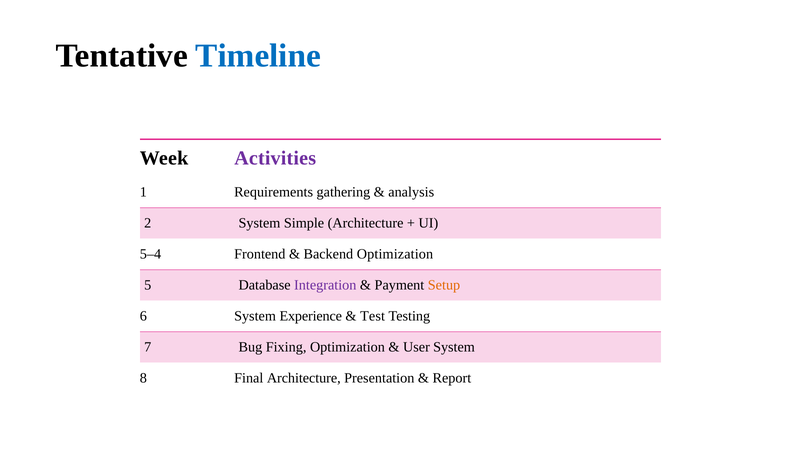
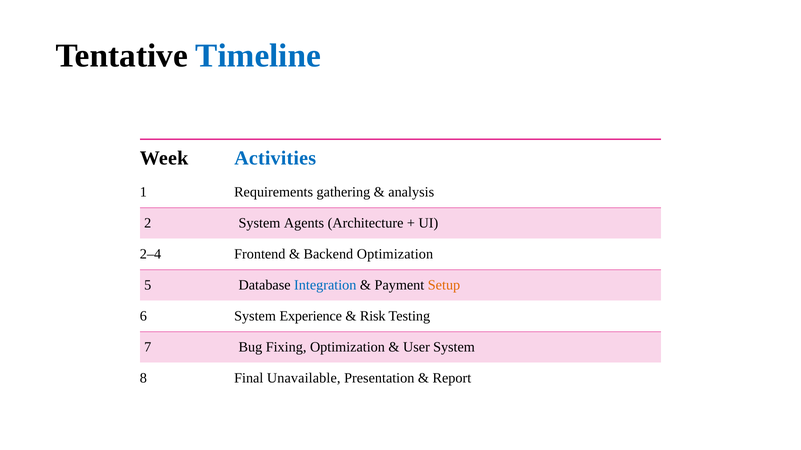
Activities colour: purple -> blue (275, 158)
Simple: Simple -> Agents (304, 224)
5–4: 5–4 -> 2–4 (150, 255)
Integration colour: purple -> blue (325, 286)
Test: Test -> Risk (373, 317)
Final Architecture: Architecture -> Unavailable (304, 379)
